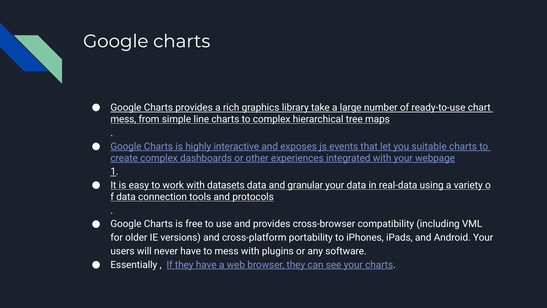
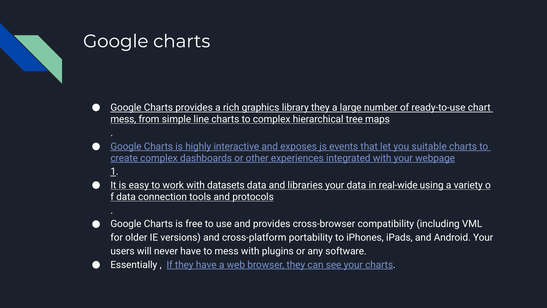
library take: take -> they (320, 108)
granular: granular -> libraries (305, 185)
real-data: real-data -> real-wide (398, 185)
